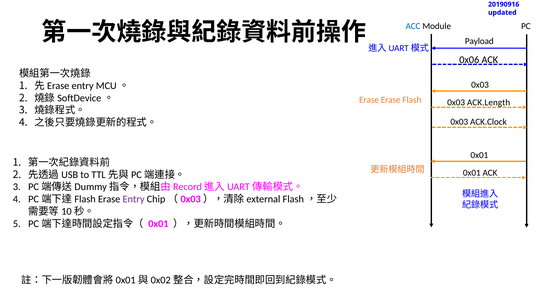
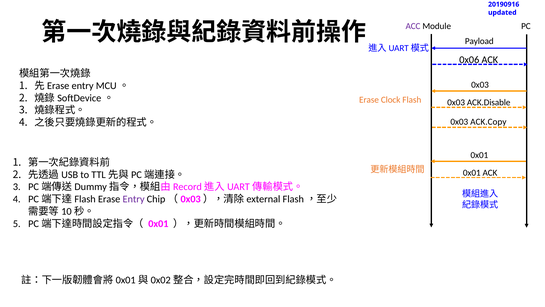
ACC colour: blue -> purple (413, 26)
Erase Erase: Erase -> Clock (391, 100)
ACK.Length: ACK.Length -> ACK.Disable (489, 102)
ACK.Clock: ACK.Clock -> ACK.Copy (488, 122)
